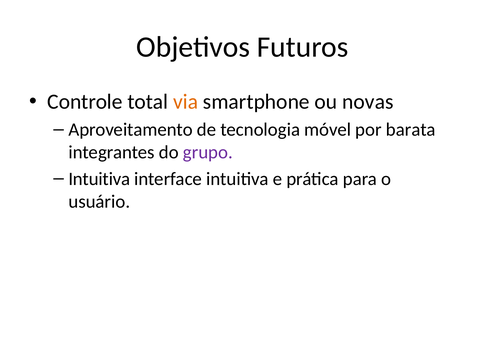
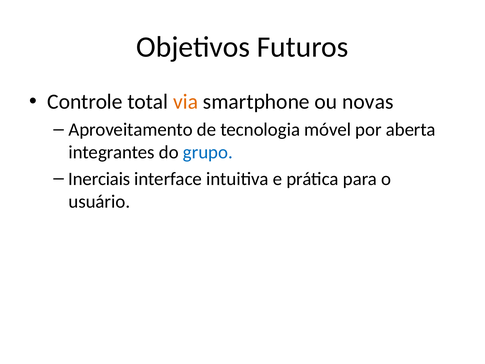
barata: barata -> aberta (411, 130)
grupo colour: purple -> blue (208, 152)
Intuitiva: Intuitiva -> Inerciais (99, 179)
